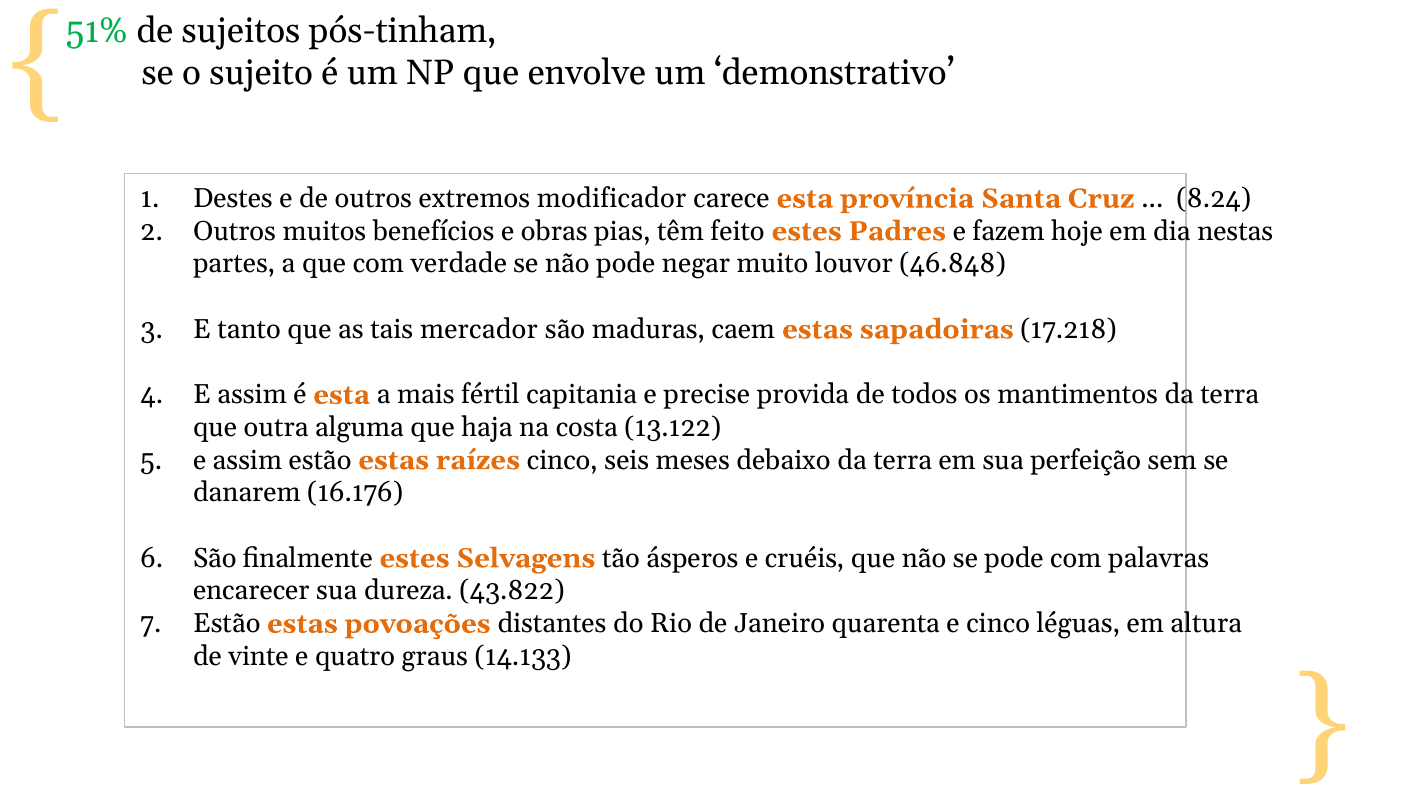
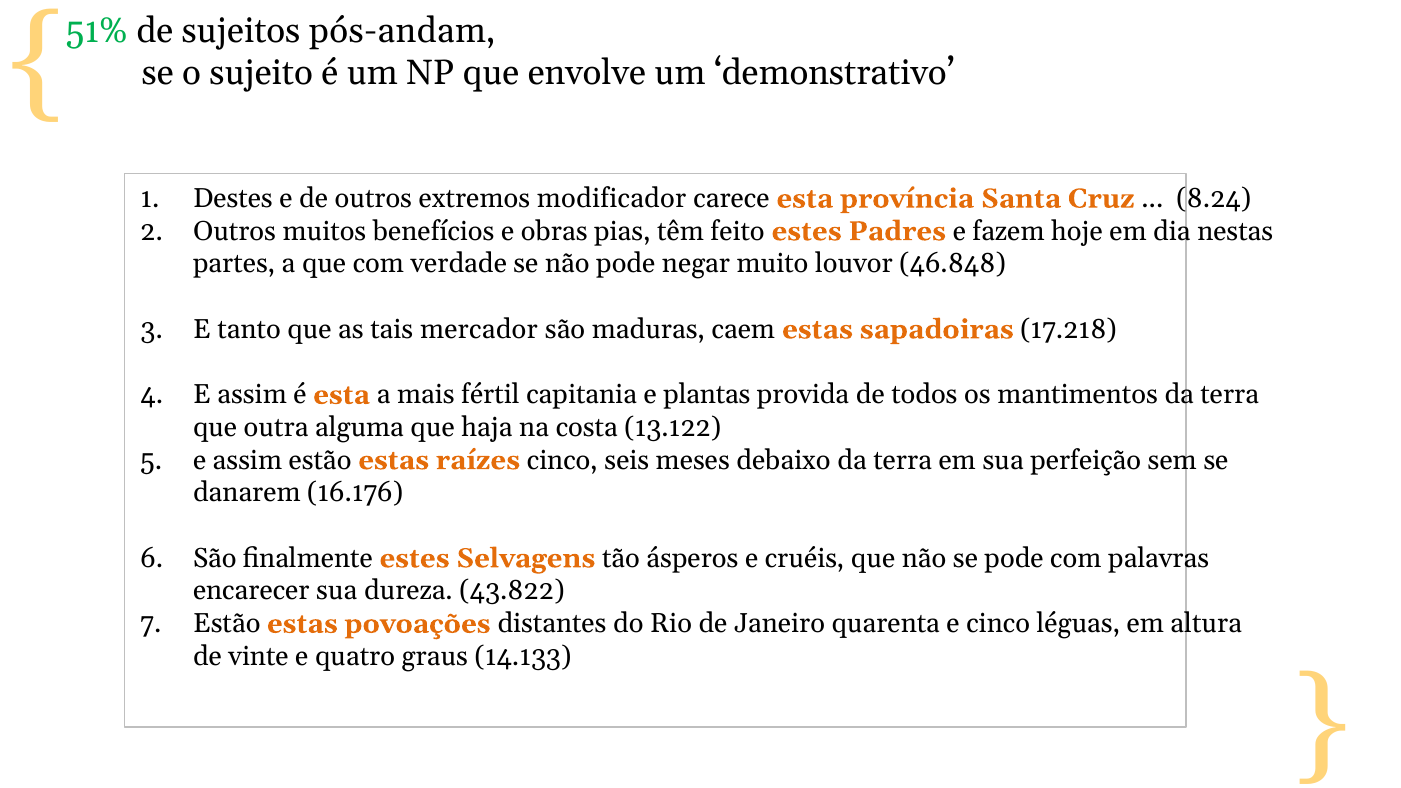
pós-tinham: pós-tinham -> pós-andam (402, 30)
precise: precise -> plantas (707, 395)
